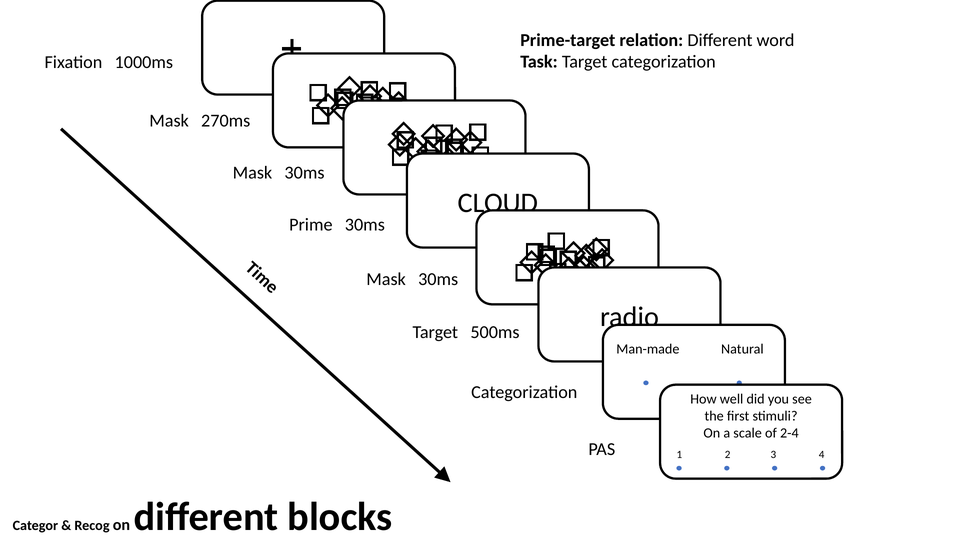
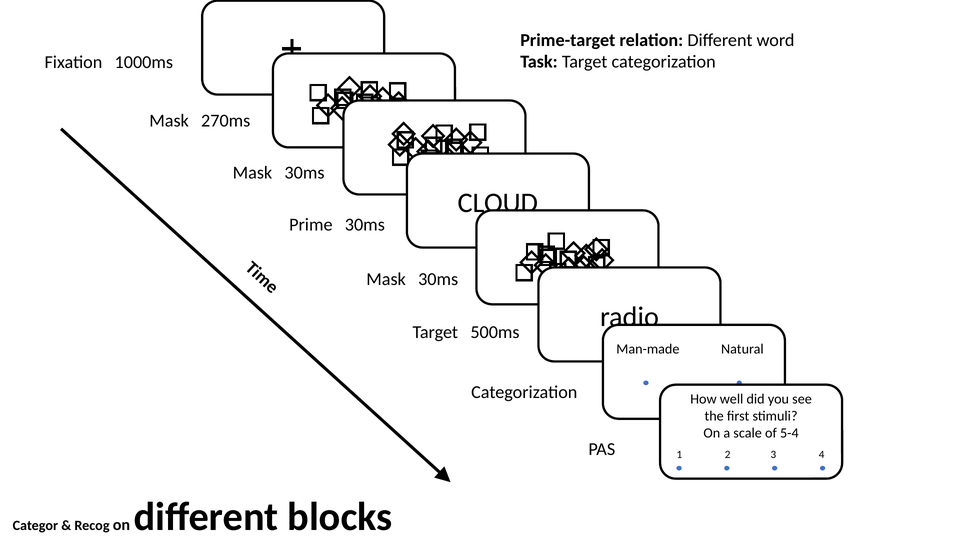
2-4: 2-4 -> 5-4 (789, 433)
